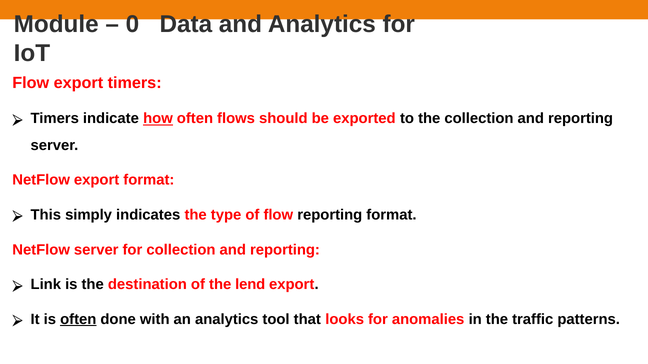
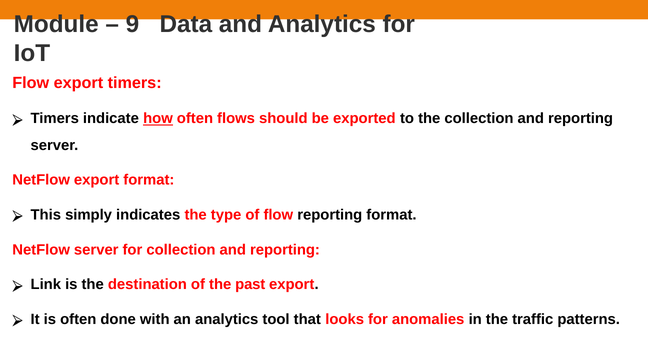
0: 0 -> 9 (132, 24)
lend: lend -> past (250, 285)
often underline: present -> none (78, 320)
